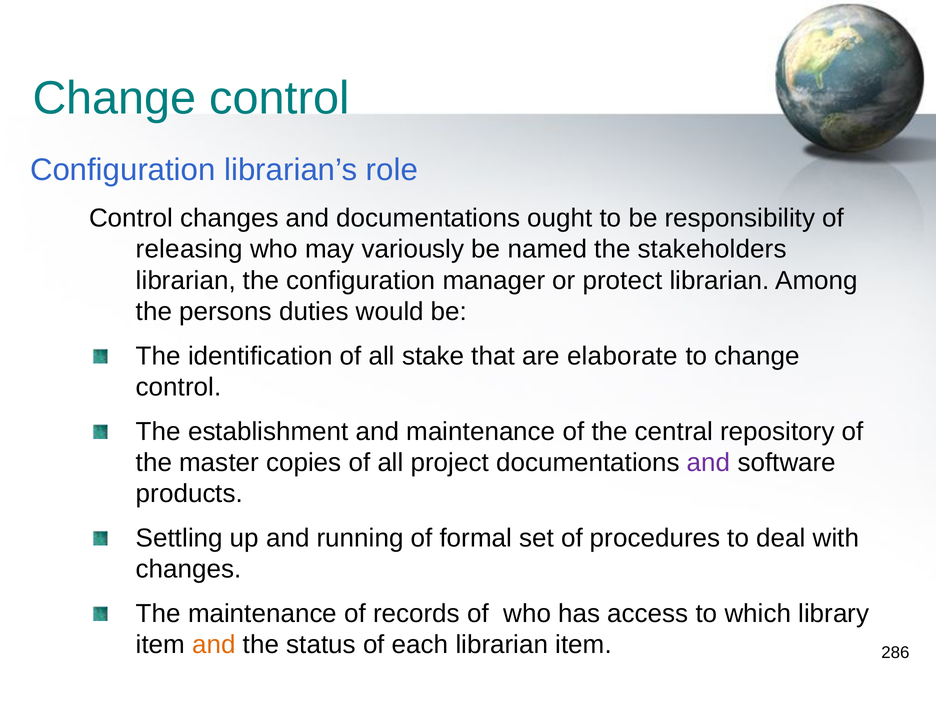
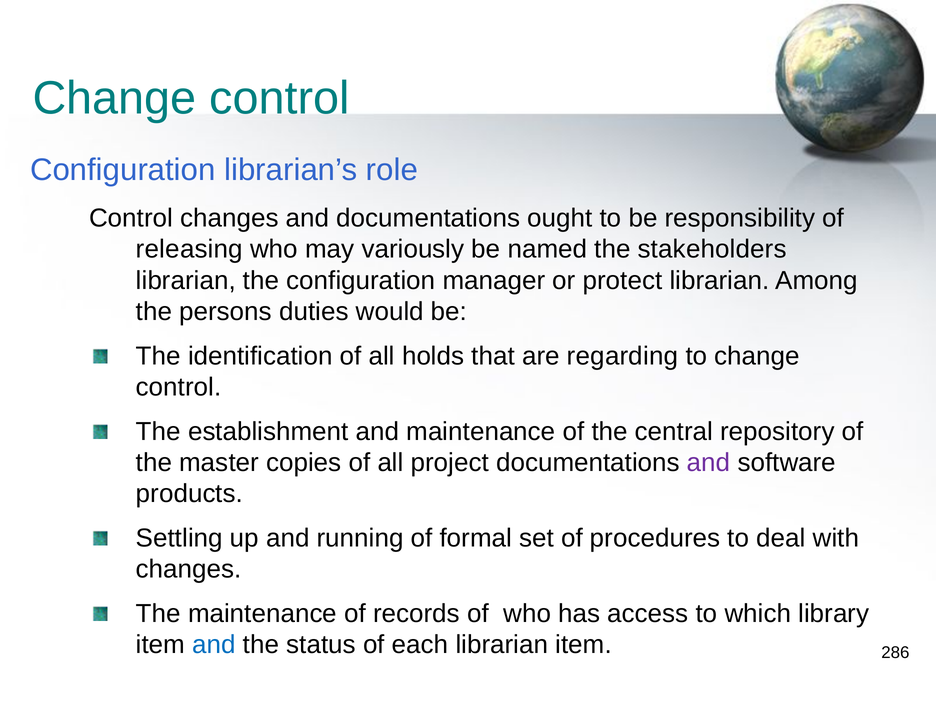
stake: stake -> holds (433, 356)
elaborate: elaborate -> regarding (623, 356)
and colour: orange -> blue (214, 645)
